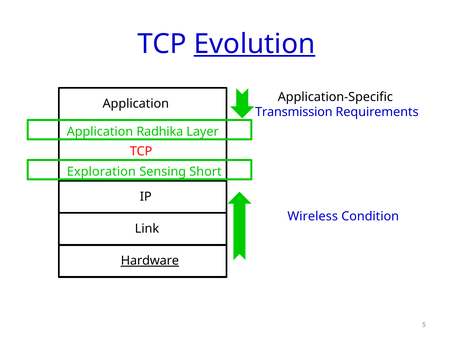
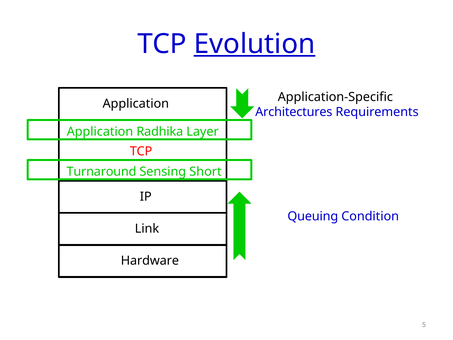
Transmission: Transmission -> Architectures (294, 112)
Exploration: Exploration -> Turnaround (101, 171)
Wireless: Wireless -> Queuing (313, 216)
Hardware underline: present -> none (150, 261)
